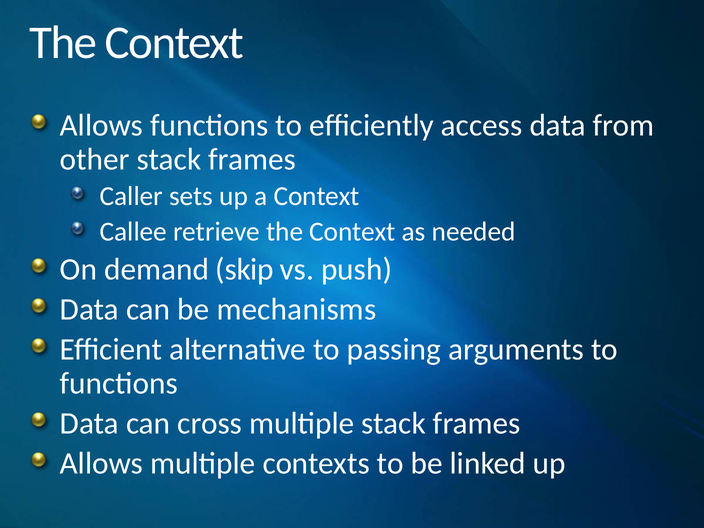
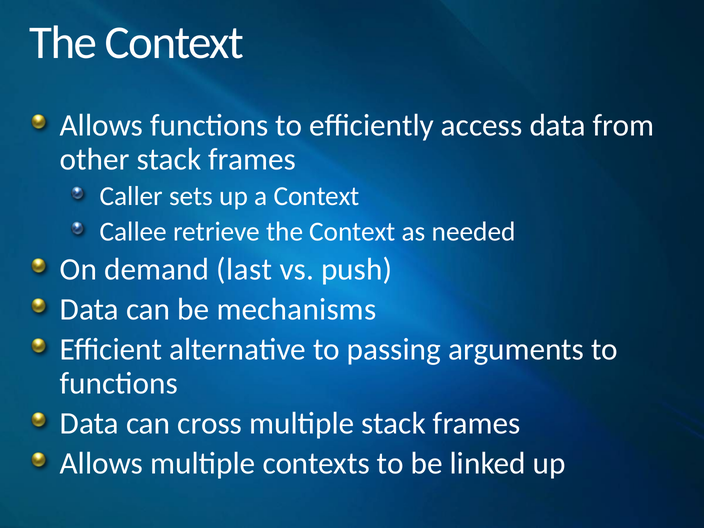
skip: skip -> last (244, 269)
